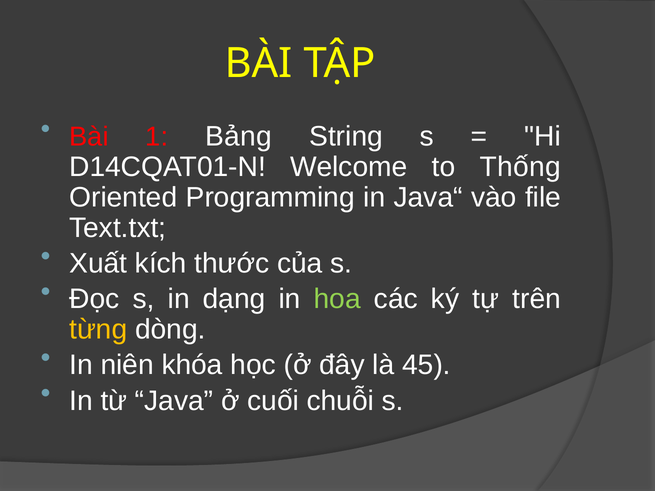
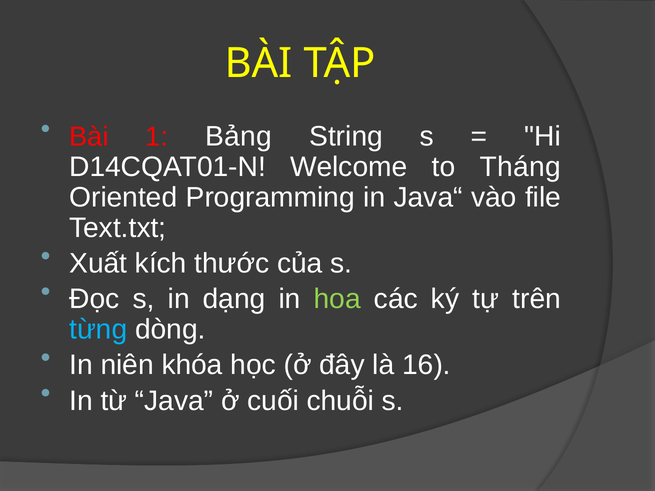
Thống: Thống -> Tháng (520, 167)
từng colour: yellow -> light blue (98, 330)
45: 45 -> 16 (426, 365)
